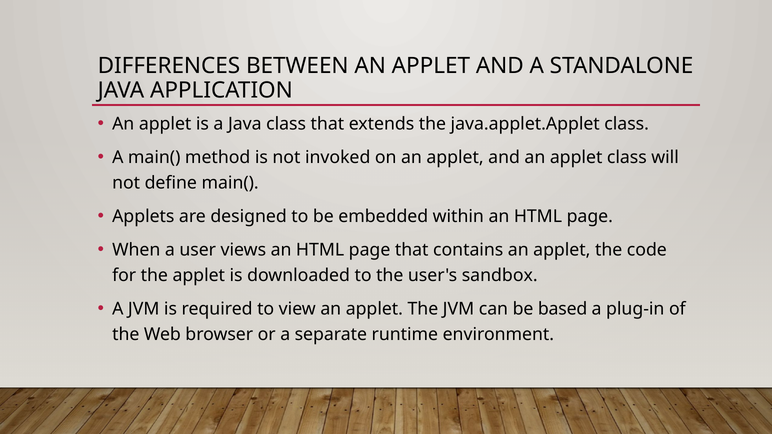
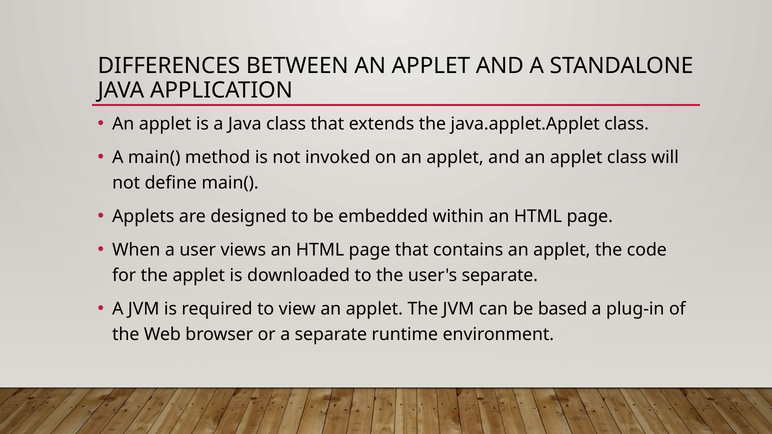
user's sandbox: sandbox -> separate (500, 275)
